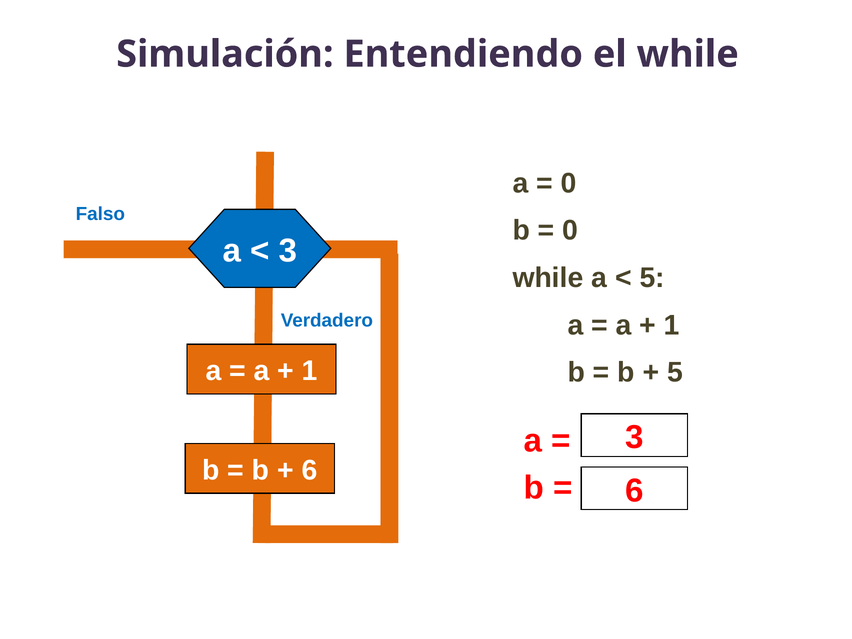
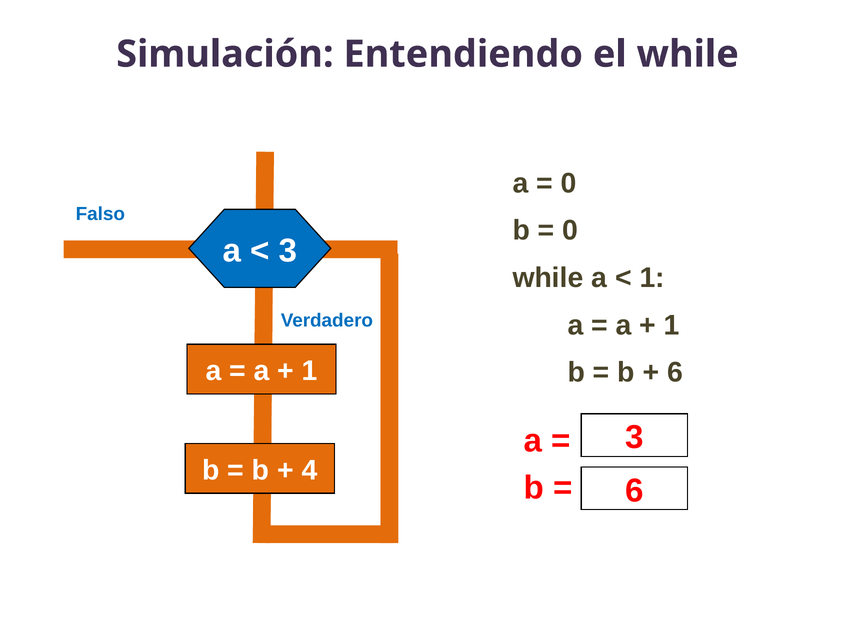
5: 5 -> 1 (652, 278)
5: 5 -> 6 (675, 373)
6: 6 -> 4 (309, 470)
